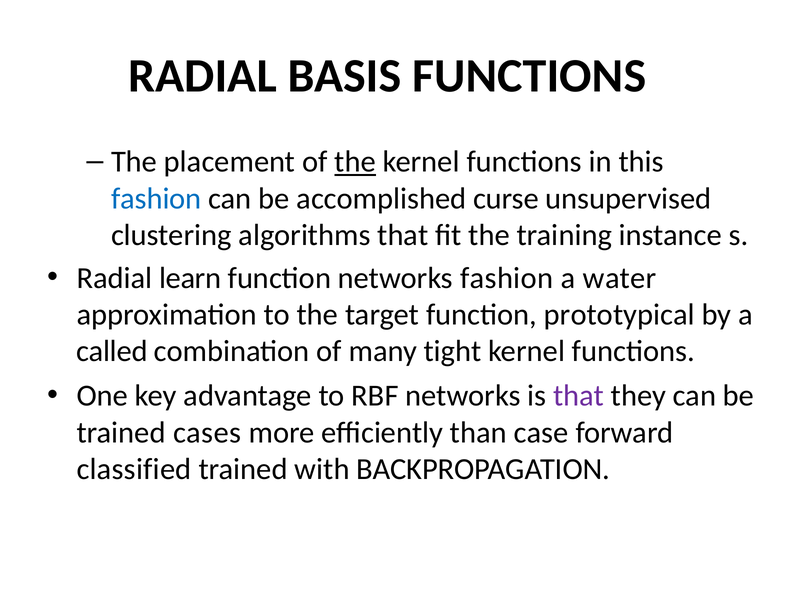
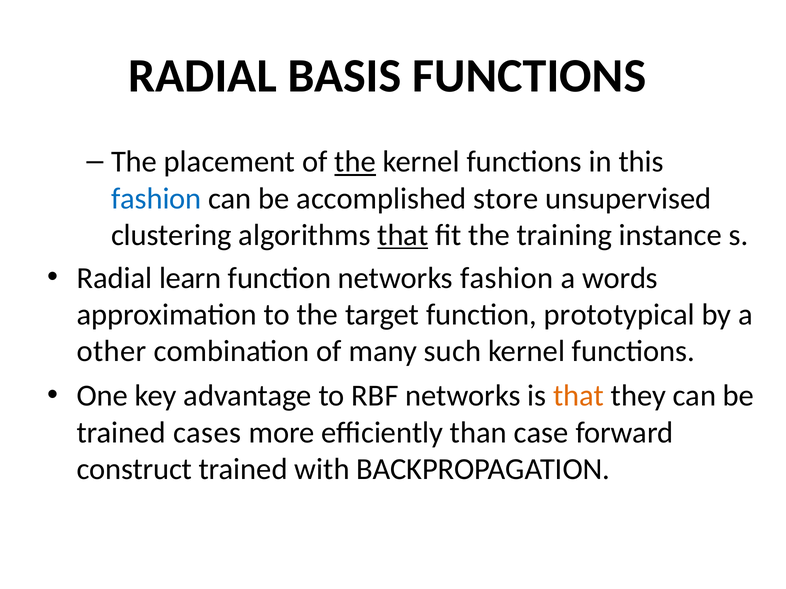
curse: curse -> store (506, 199)
that underline: none -> present (403, 235)
water: water -> words (620, 278)
called: called -> other (112, 352)
tight: tight -> such (453, 352)
that colour: purple -> orange (579, 396)
classified: classified -> construct (134, 470)
